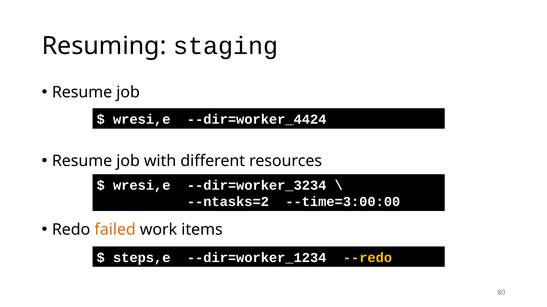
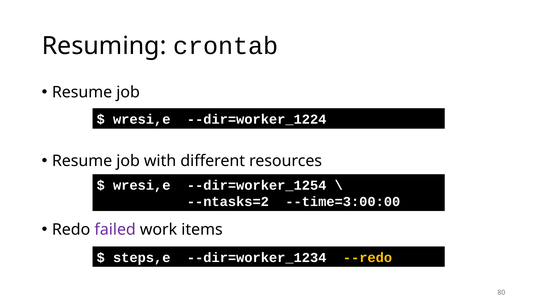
staging: staging -> crontab (226, 46)
--dir=worker_4424: --dir=worker_4424 -> --dir=worker_1224 (257, 120)
--dir=worker_3234: --dir=worker_3234 -> --dir=worker_1254 (257, 186)
failed colour: orange -> purple (115, 230)
